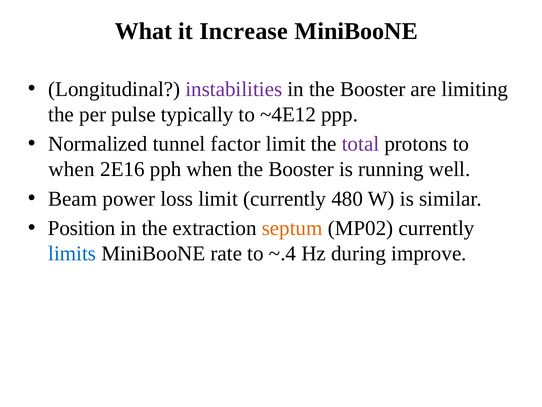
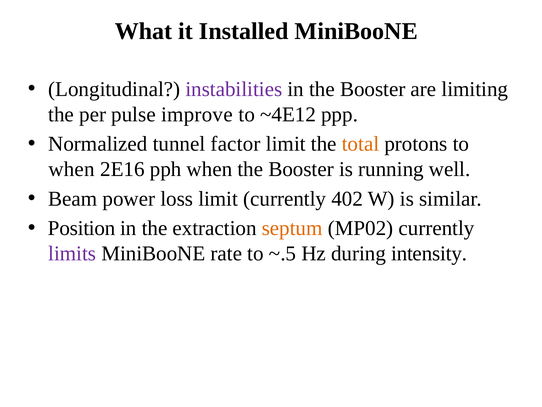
Increase: Increase -> Installed (244, 31)
typically: typically -> improve (197, 114)
total colour: purple -> orange (360, 144)
480: 480 -> 402 (347, 198)
limits colour: blue -> purple (72, 253)
~.4: ~.4 -> ~.5 (283, 253)
improve: improve -> intensity (429, 253)
